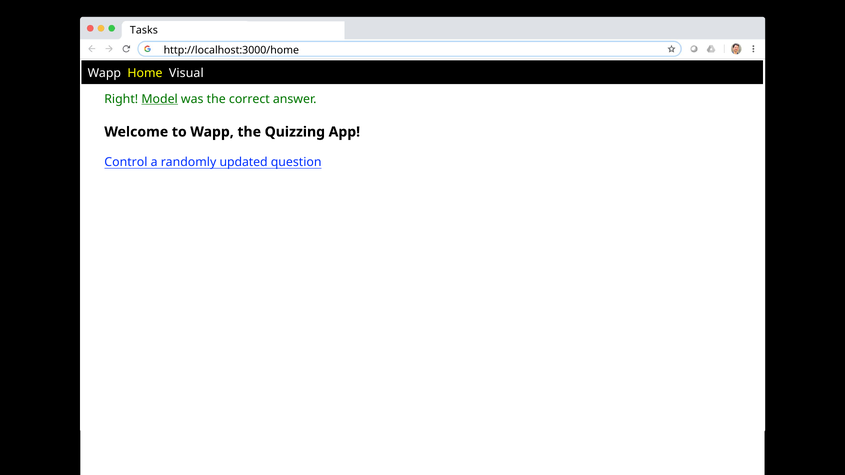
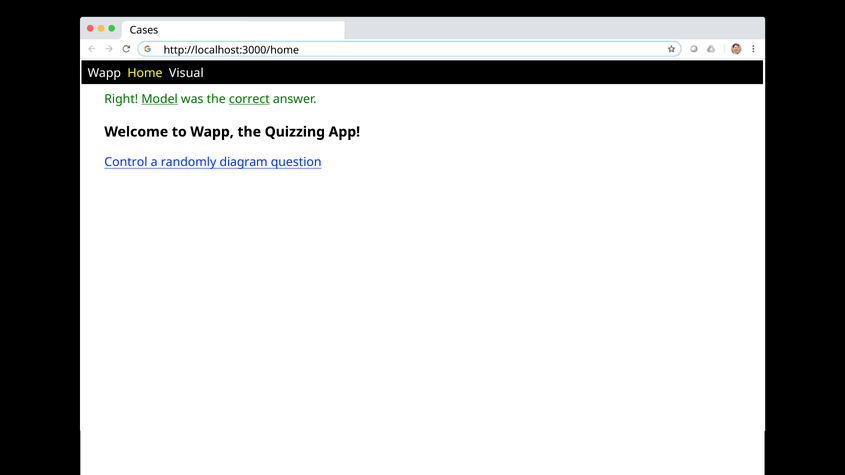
Tasks: Tasks -> Cases (144, 30)
correct underline: none -> present (249, 99)
updated: updated -> diagram (244, 163)
